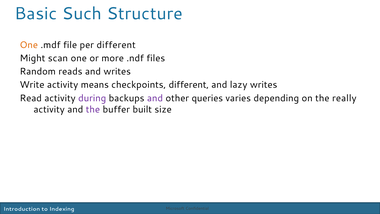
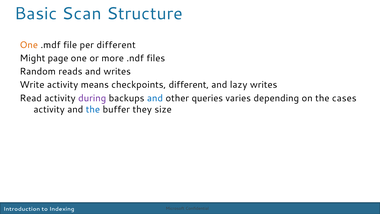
Such: Such -> Scan (82, 14)
scan: scan -> page (58, 58)
and colour: purple -> blue (155, 98)
really: really -> cases (344, 98)
the colour: purple -> blue (93, 109)
built: built -> they (142, 109)
